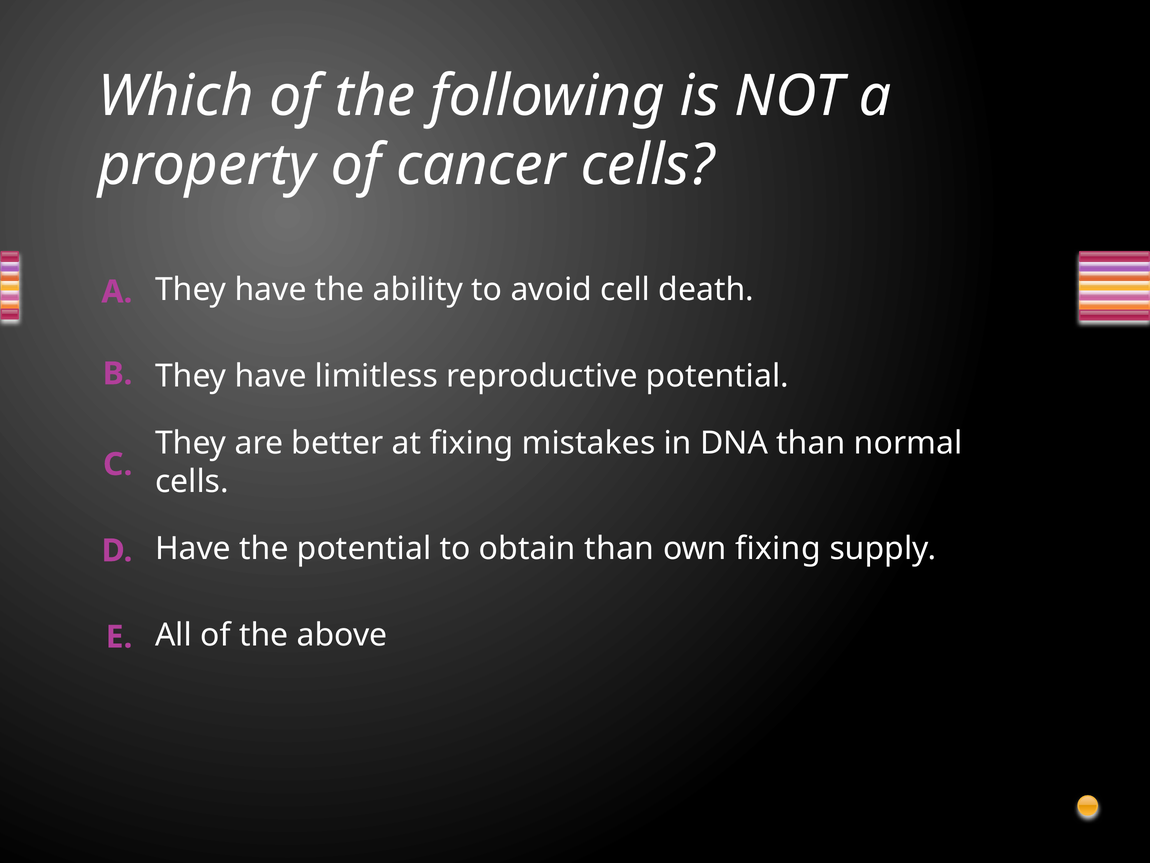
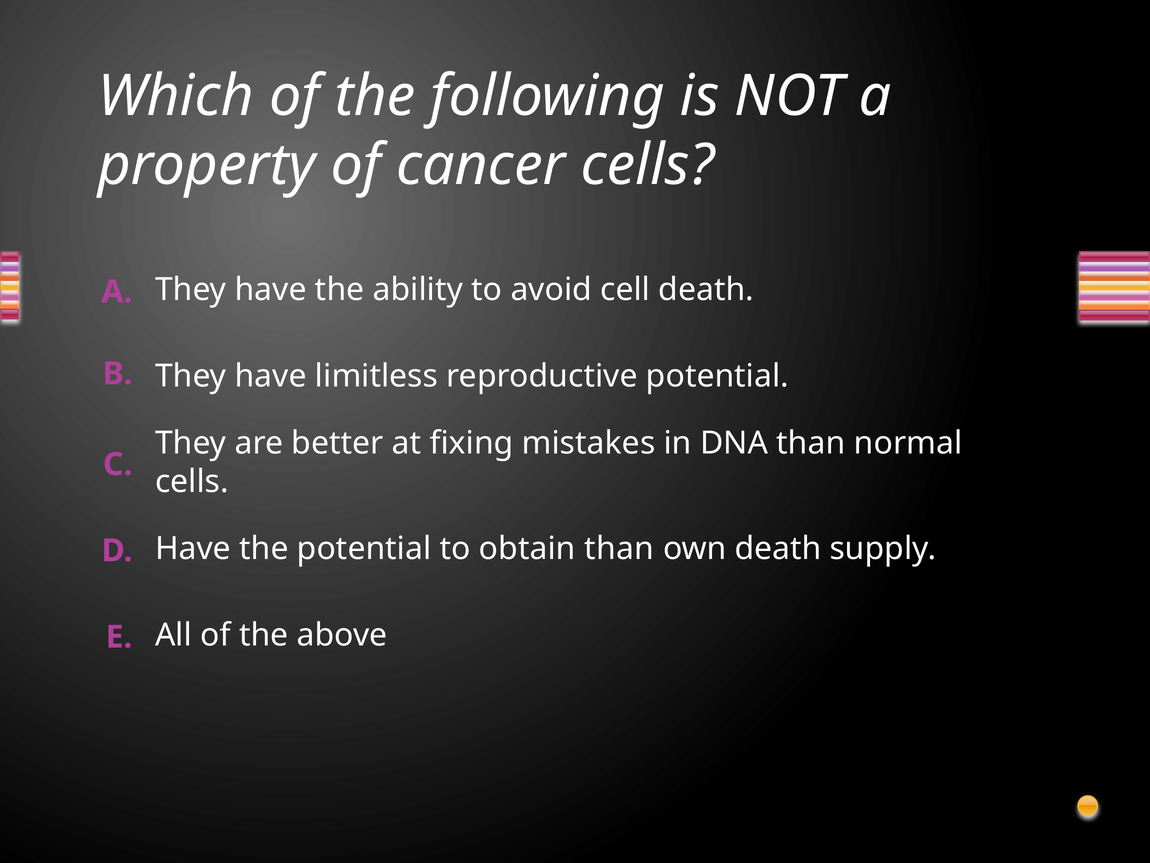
own fixing: fixing -> death (778, 548)
